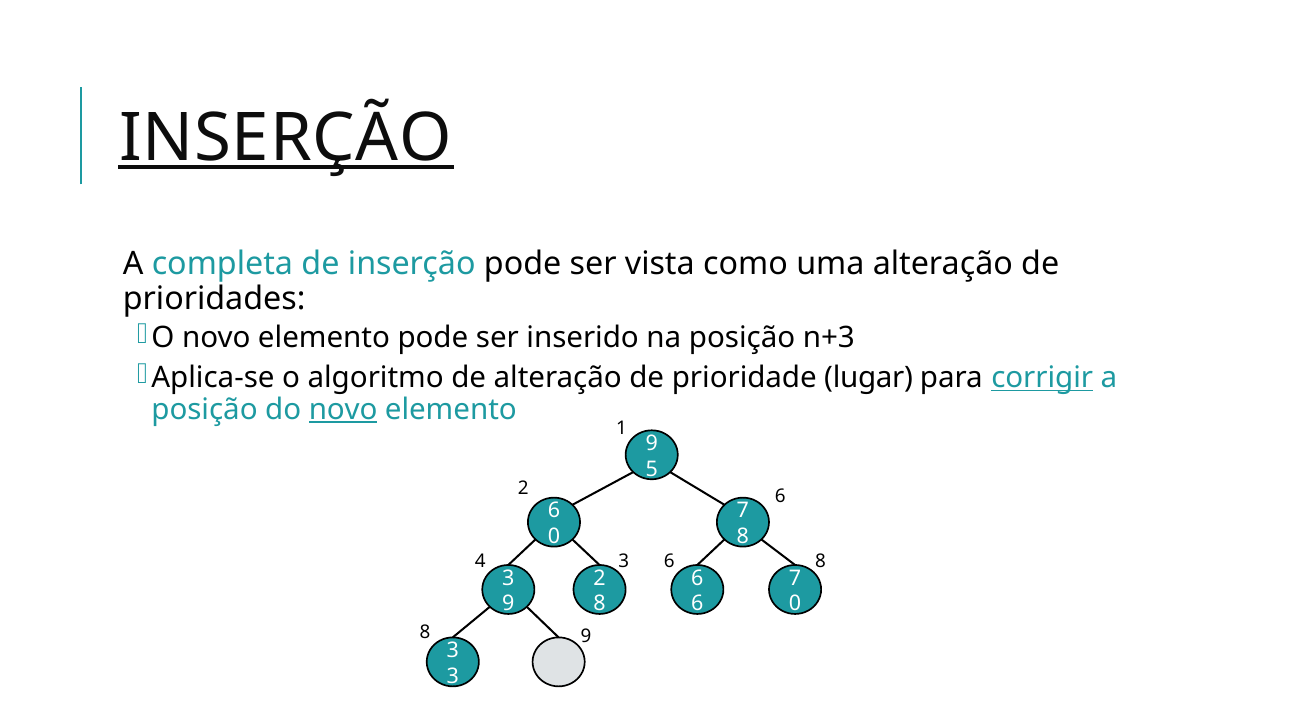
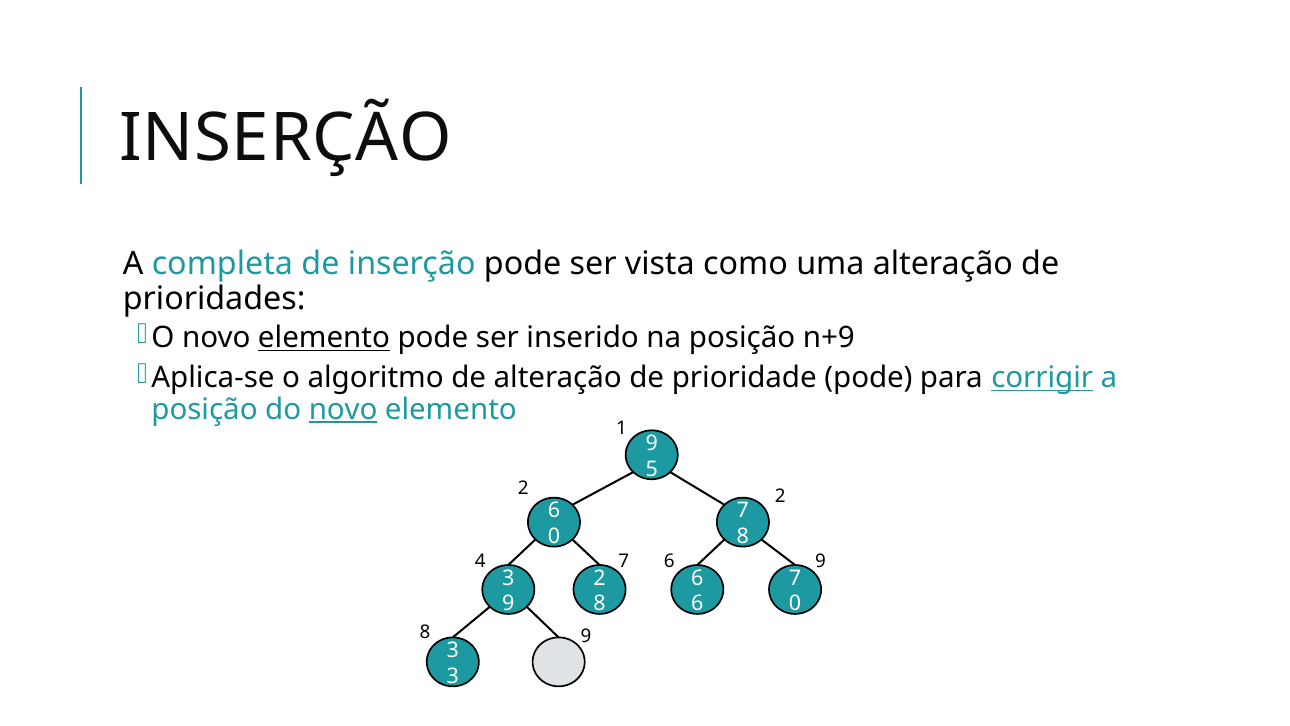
INSERÇÃO underline: present -> none (285, 138)
elemento underline: none -> present (324, 338)
n+3: n+3 -> n+9 (829, 338)
prioridade lugar: lugar -> pode (869, 378)
2 6: 6 -> 2 (780, 496)
4 3: 3 -> 7 (624, 561)
6 8: 8 -> 9 (820, 561)
